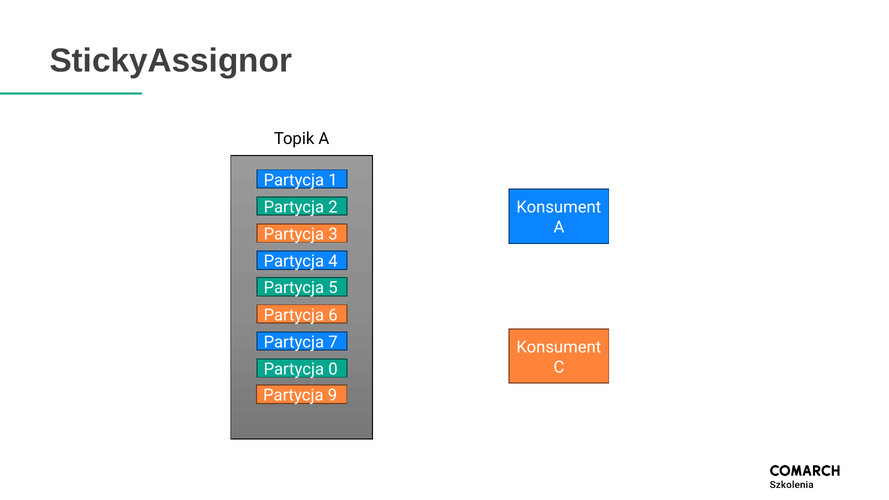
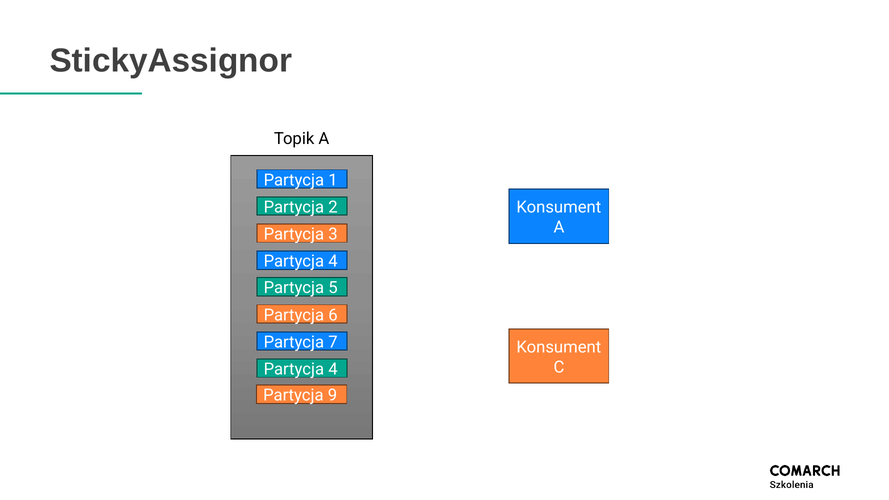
0: 0 -> 4 (333, 369)
